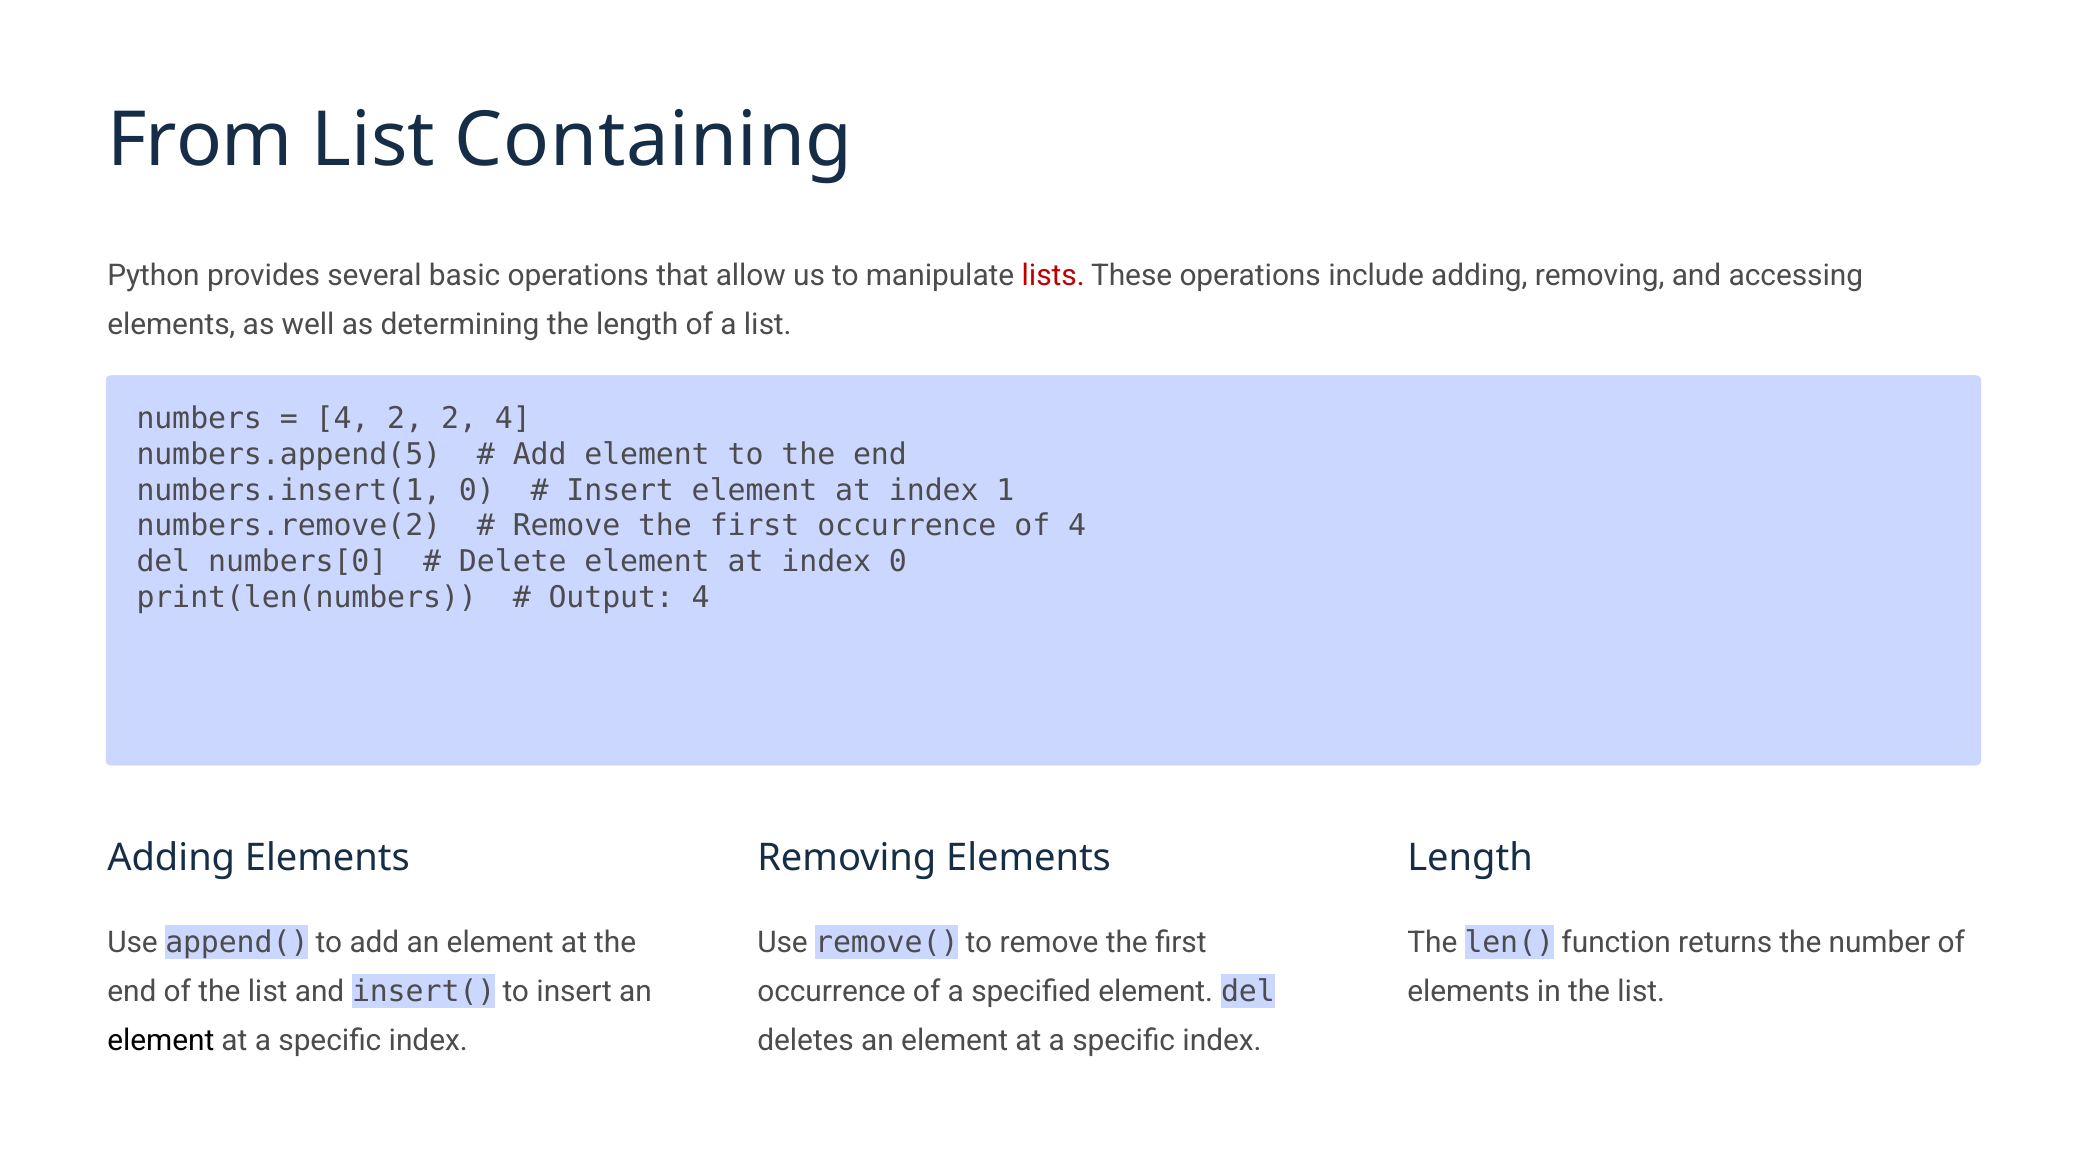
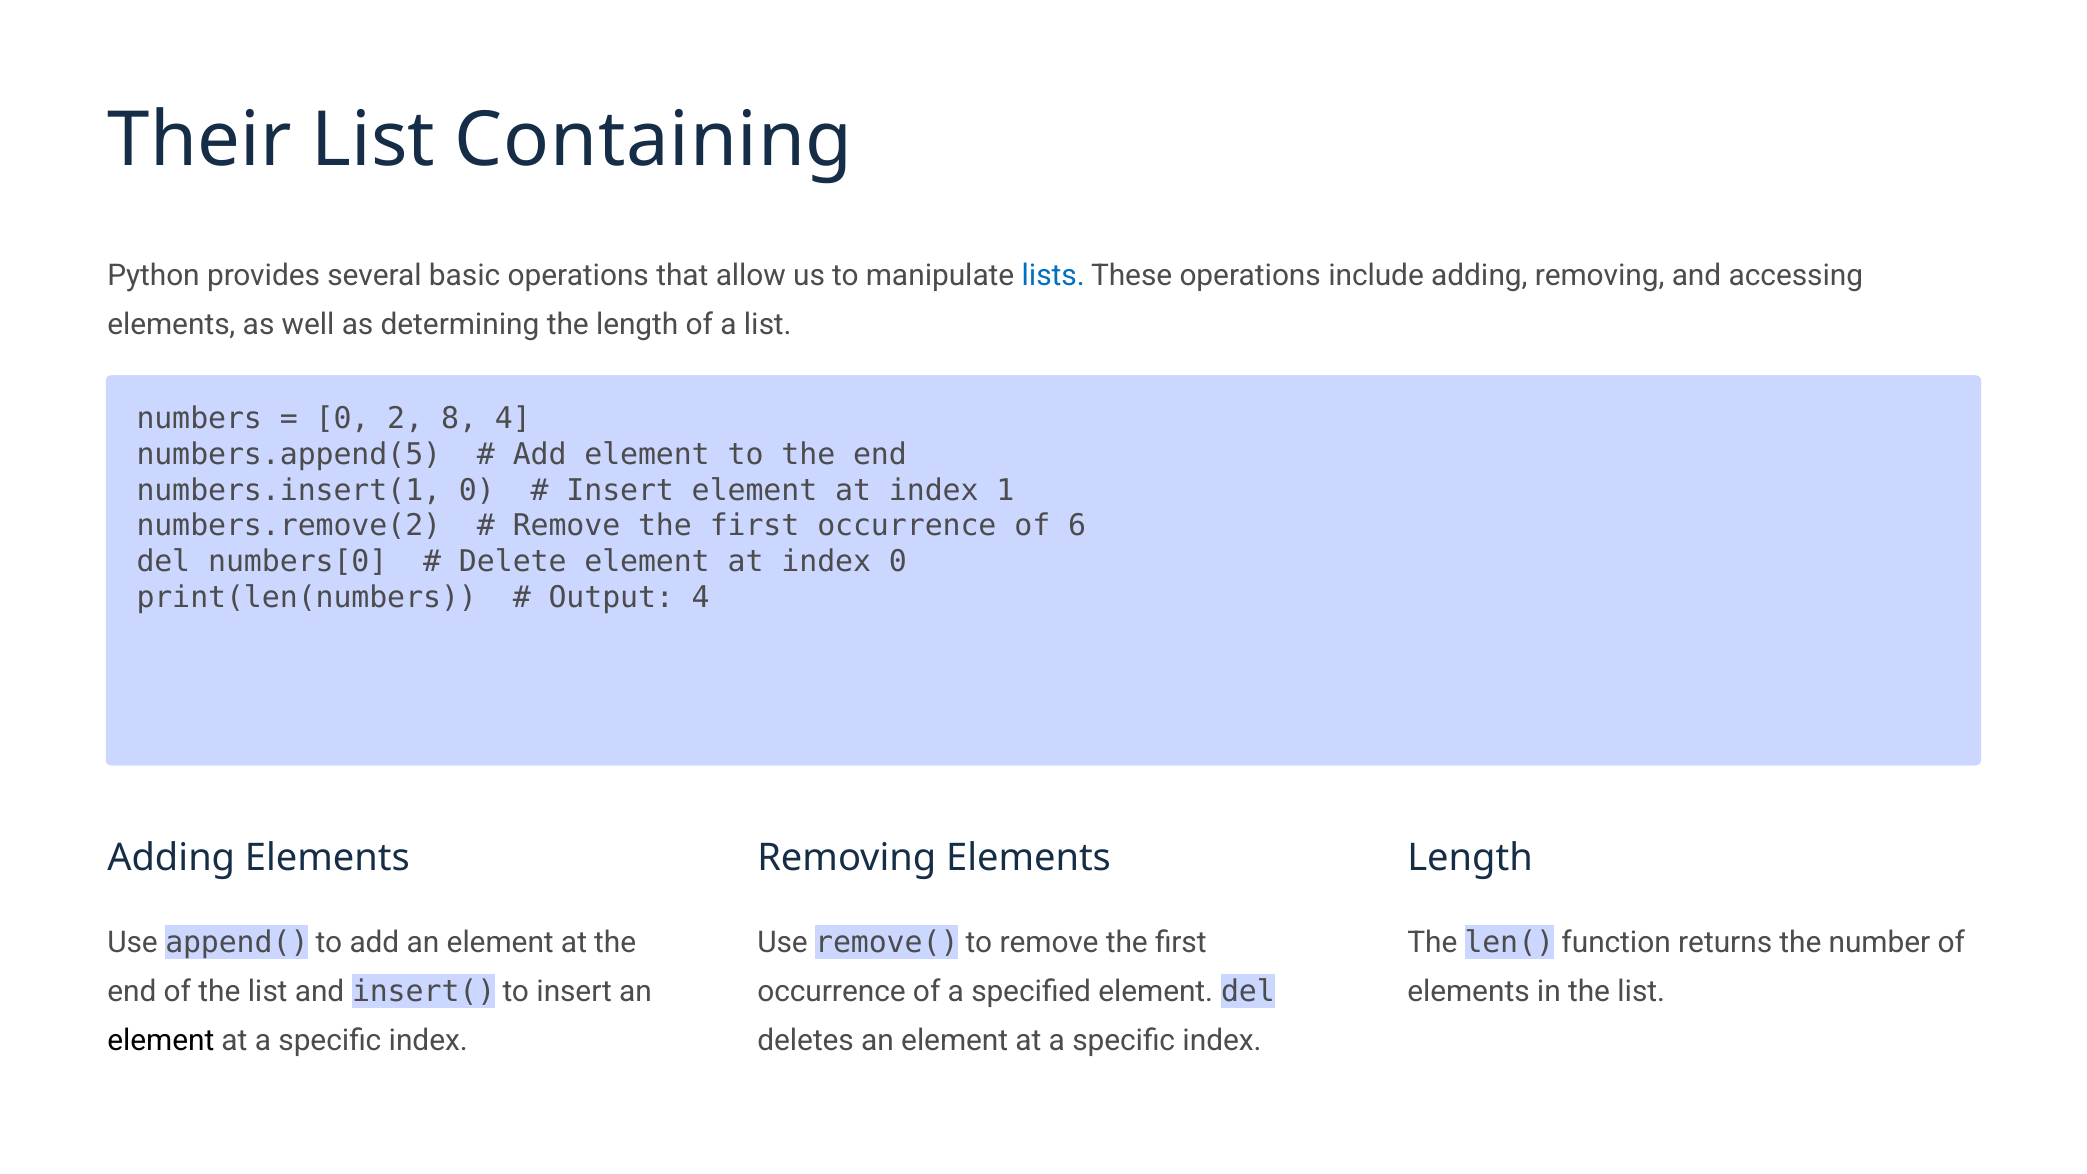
From: From -> Their (200, 140)
lists colour: red -> blue (1053, 276)
4: 4 -> 0 (343, 419)
2 2: 2 -> 8 (459, 419)
of 4: 4 -> 6 (1077, 526)
